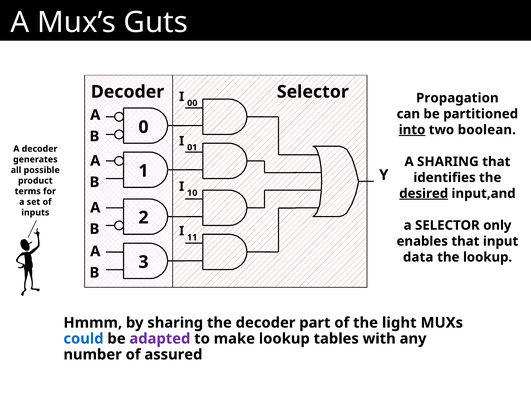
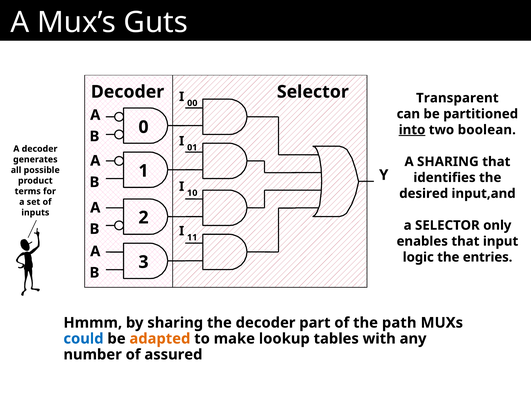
Propagation: Propagation -> Transparent (457, 98)
desired underline: present -> none (424, 194)
data: data -> logic (418, 257)
the lookup: lookup -> entries (488, 257)
light: light -> path (399, 323)
adapted colour: purple -> orange (160, 339)
